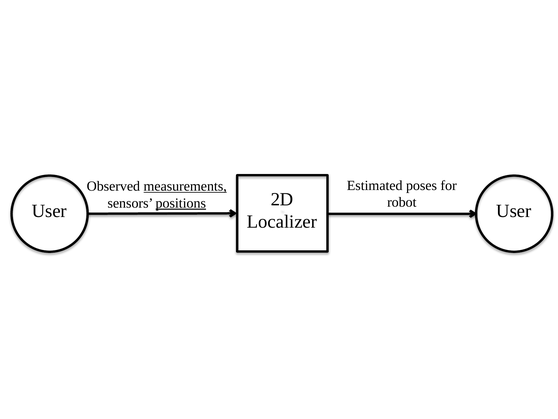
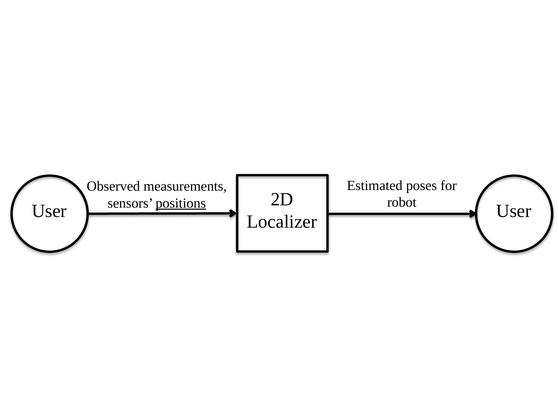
measurements underline: present -> none (185, 186)
